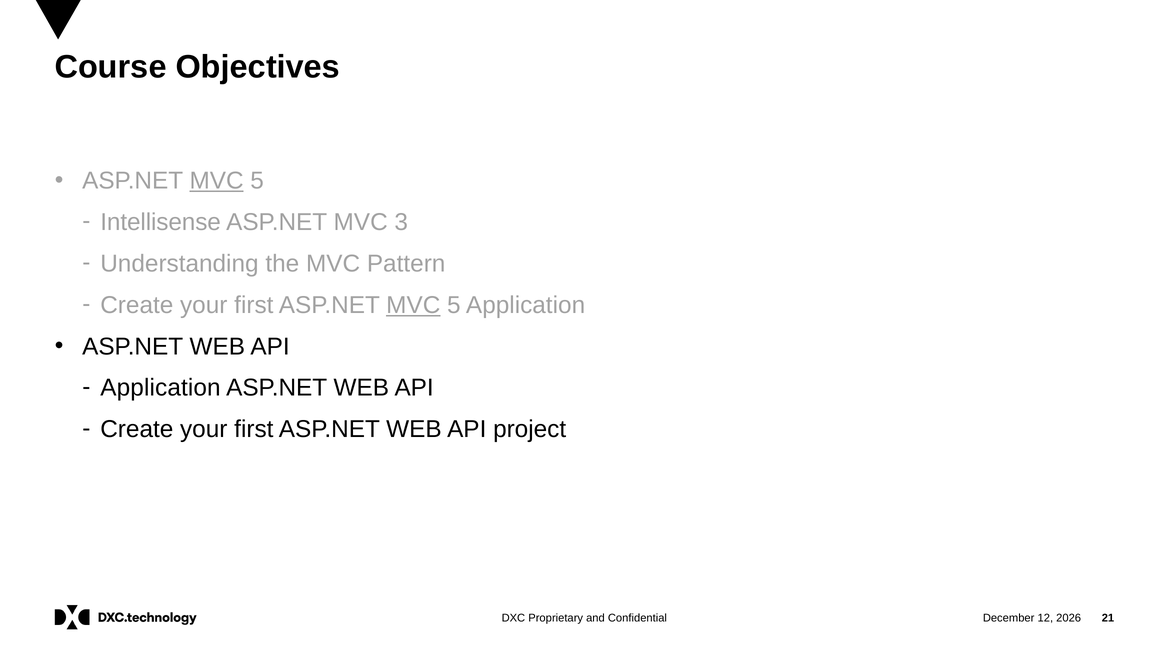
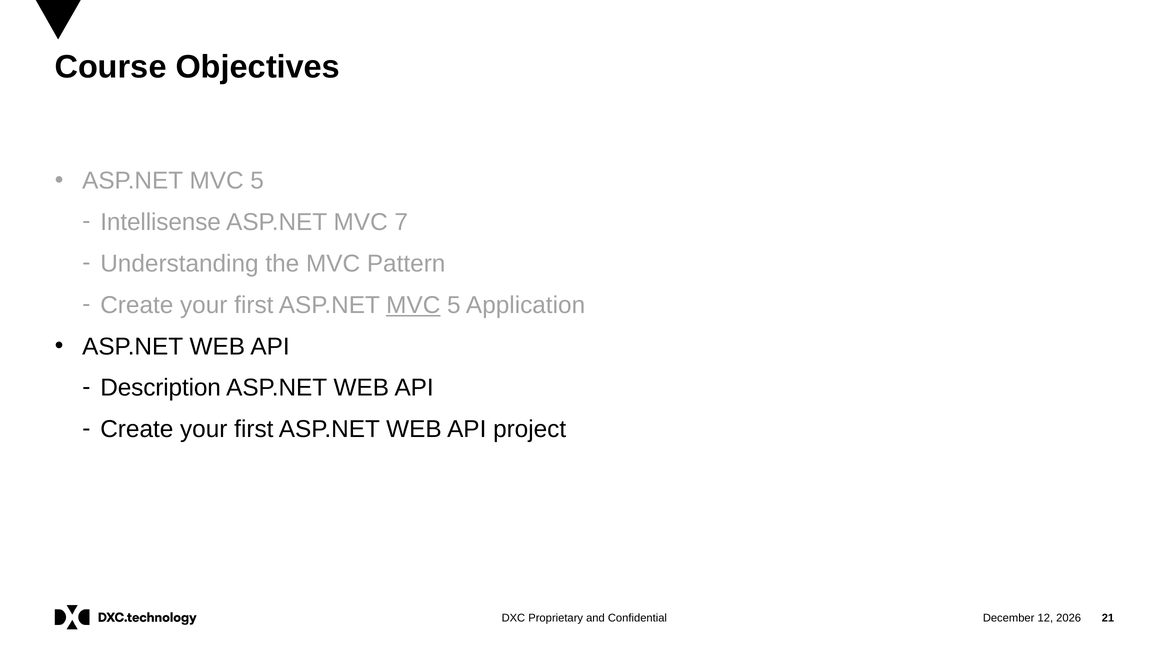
MVC underline: present -> none (217, 181)
3: 3 -> 7 (401, 222)
Application: Application -> Description (161, 388)
